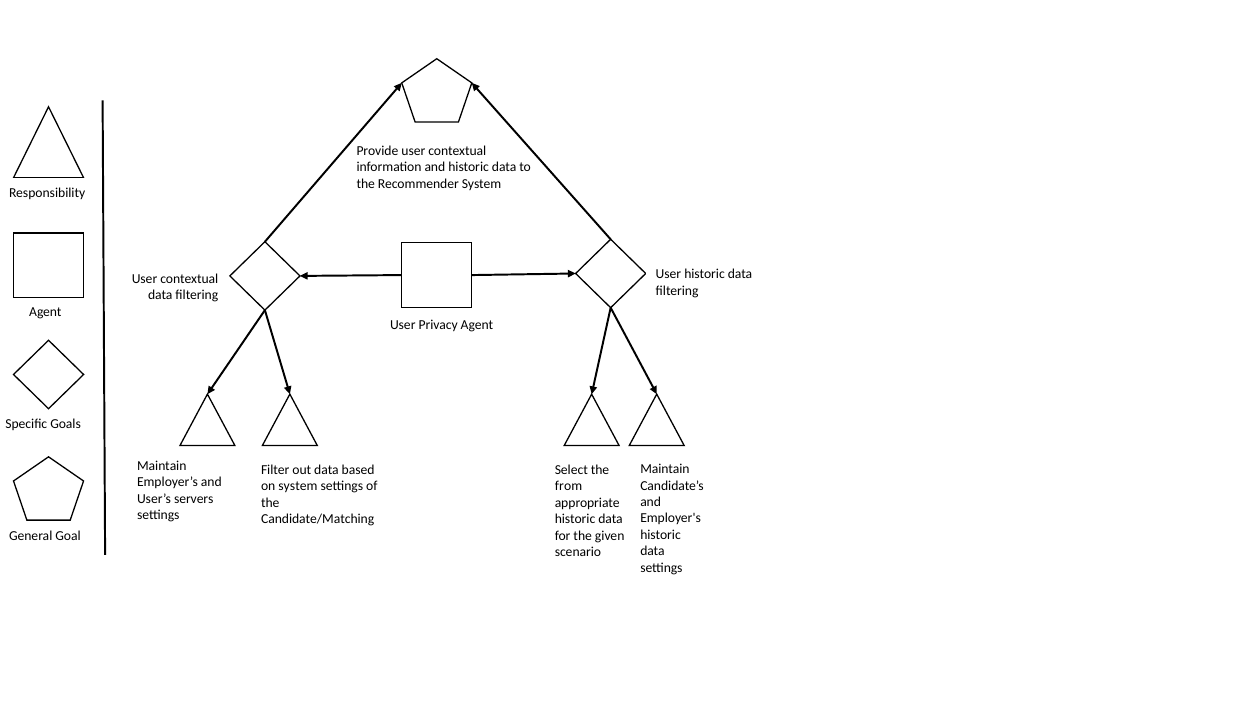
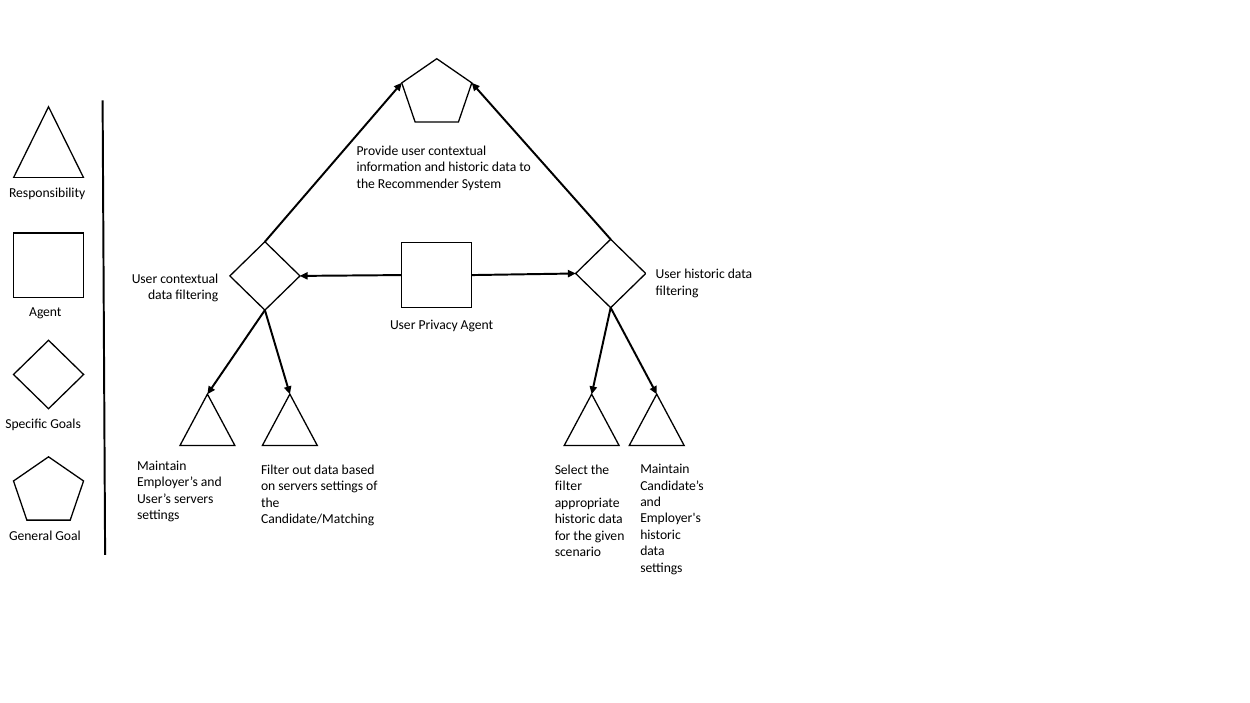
on system: system -> servers (298, 487)
from: from -> filter (569, 487)
